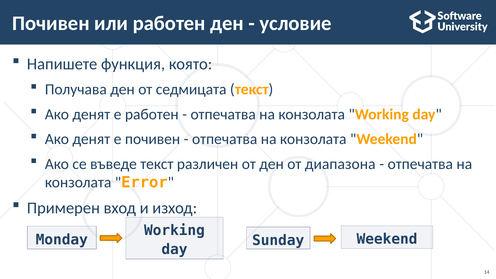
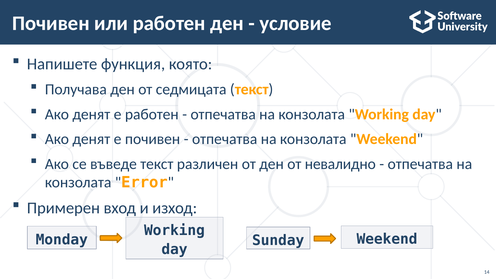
диапазона: диапазона -> невалидно (340, 164)
